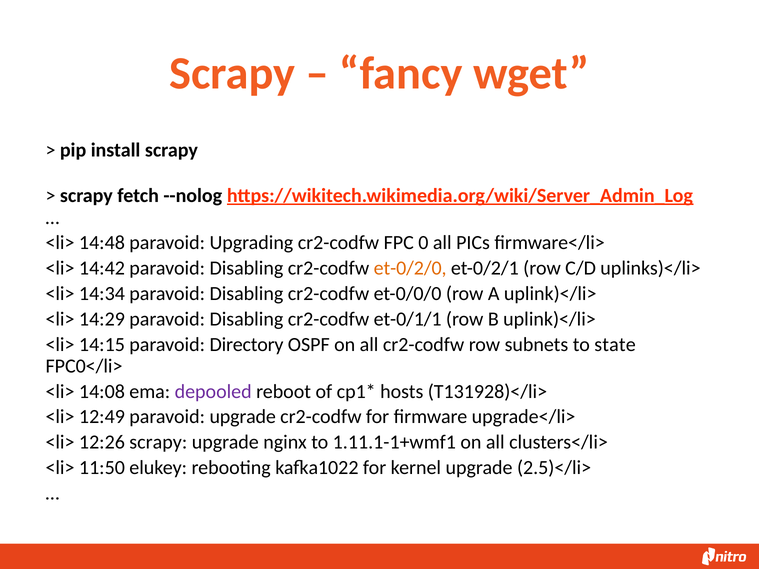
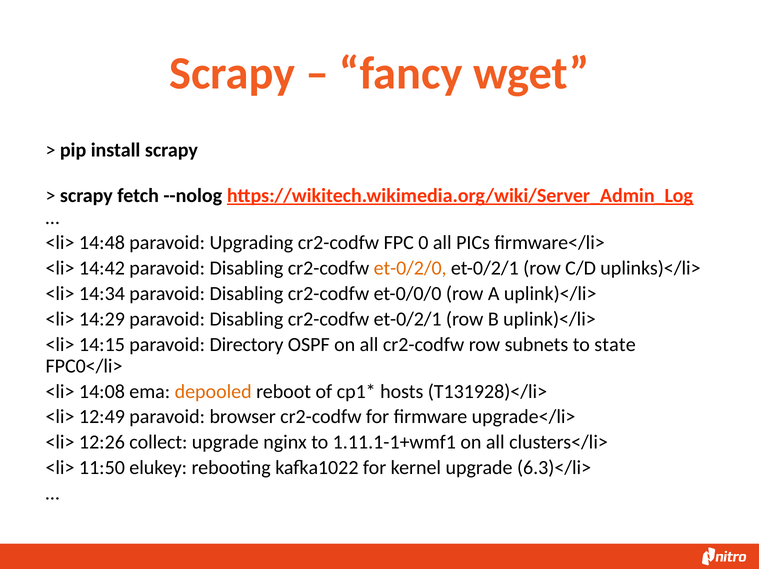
cr2-codfw et-0/1/1: et-0/1/1 -> et-0/2/1 (408, 319)
depooled colour: purple -> orange (213, 392)
paravoid upgrade: upgrade -> browser (243, 417)
12:26 scrapy: scrapy -> collect (158, 442)
2.5)</li>: 2.5)</li> -> 6.3)</li> (554, 468)
